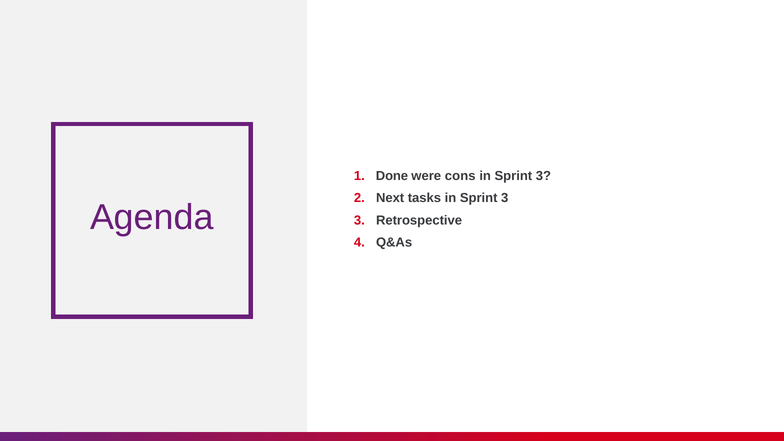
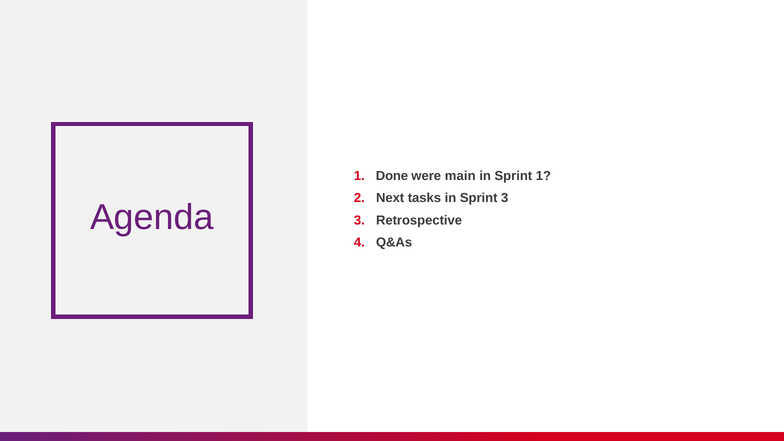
cons: cons -> main (460, 176)
3: 3 -> 1 (543, 176)
